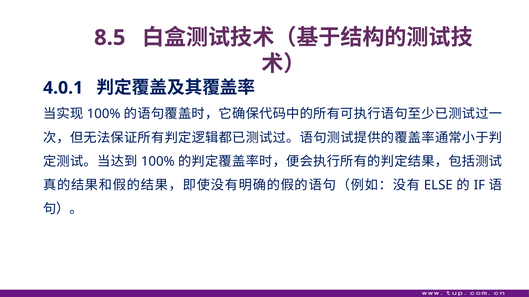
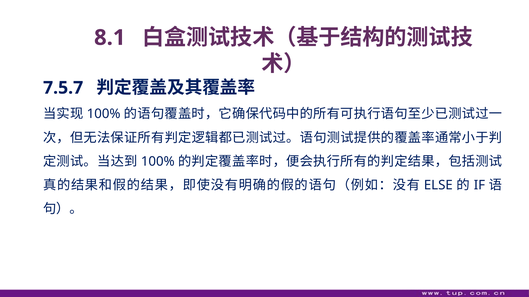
8.5: 8.5 -> 8.1 (110, 38)
4.0.1: 4.0.1 -> 7.5.7 (63, 88)
